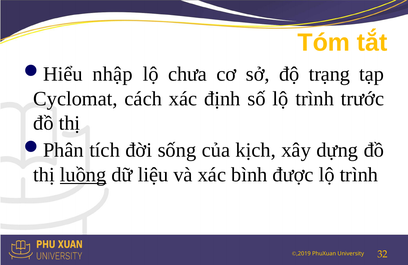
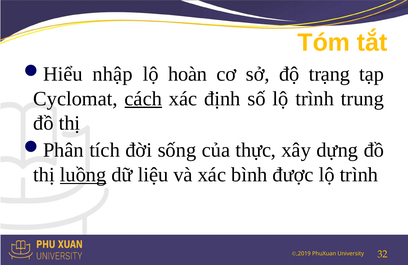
chưa: chưa -> hoàn (188, 74)
cách underline: none -> present (143, 99)
trước: trước -> trung (362, 99)
kịch: kịch -> thực (256, 150)
